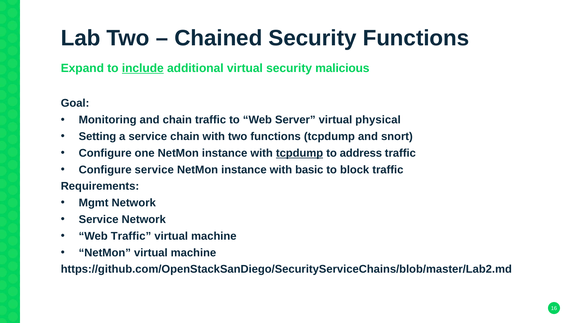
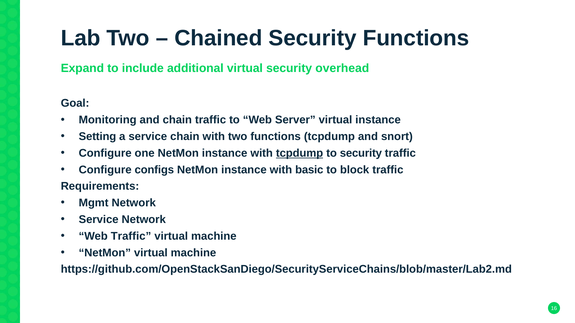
include underline: present -> none (143, 68)
malicious: malicious -> overhead (342, 68)
virtual physical: physical -> instance (378, 120)
to address: address -> security (361, 153)
Configure service: service -> configs (154, 170)
